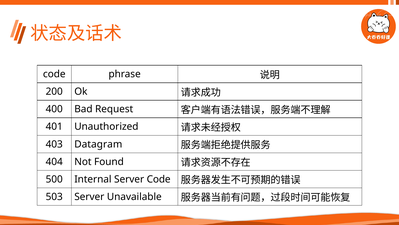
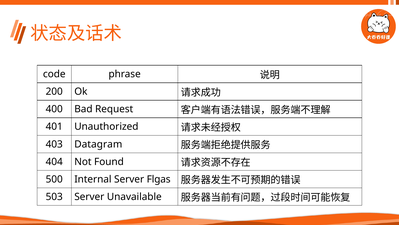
Server Code: Code -> Flgas (159, 179)
